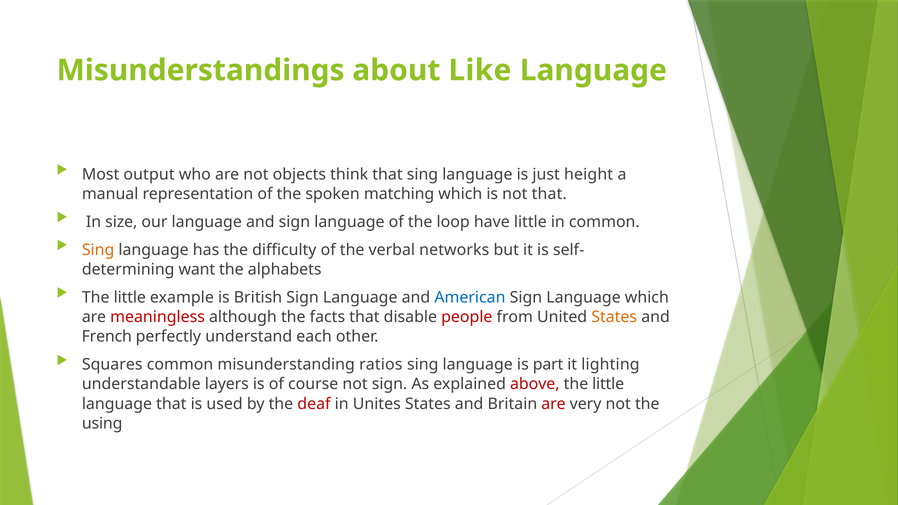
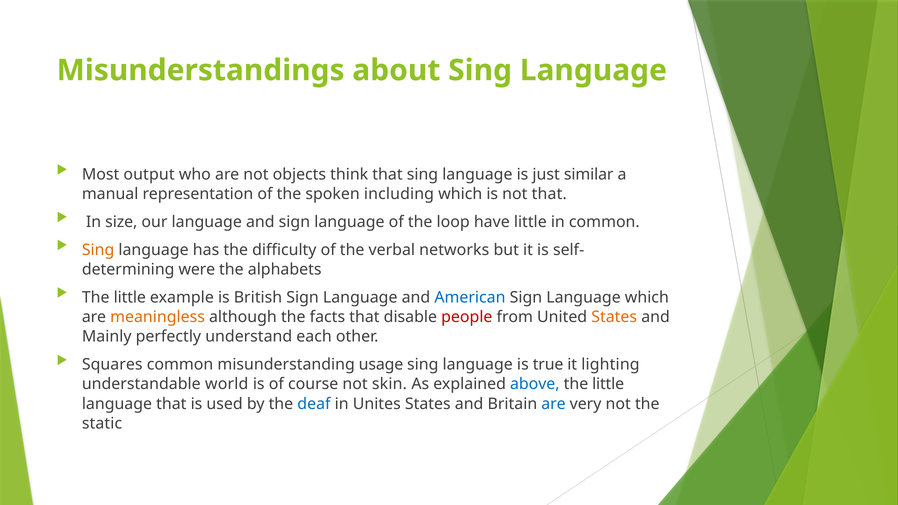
about Like: Like -> Sing (480, 70)
height: height -> similar (589, 174)
matching: matching -> including (399, 194)
want: want -> were (197, 270)
meaningless colour: red -> orange (158, 317)
French: French -> Mainly (107, 337)
ratios: ratios -> usage (381, 365)
part: part -> true (548, 365)
layers: layers -> world (227, 384)
not sign: sign -> skin (389, 384)
above colour: red -> blue (535, 384)
deaf colour: red -> blue (314, 404)
are colour: red -> blue (553, 404)
using: using -> static (102, 423)
